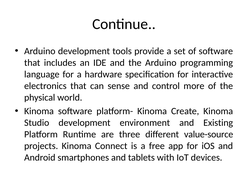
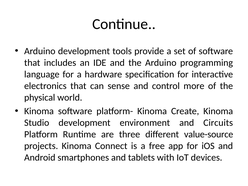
Existing: Existing -> Circuits (218, 123)
